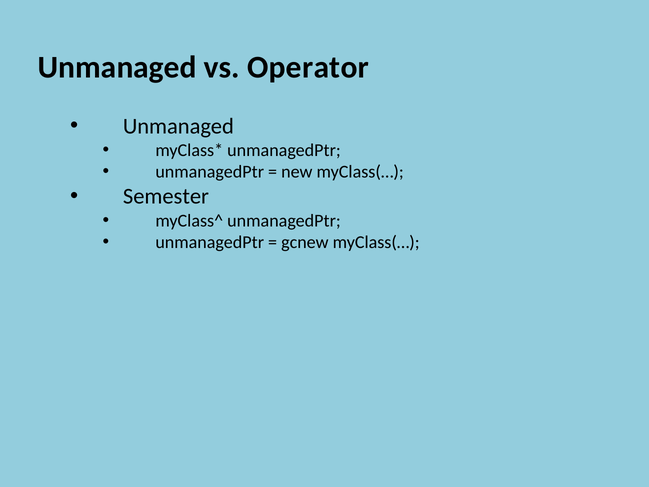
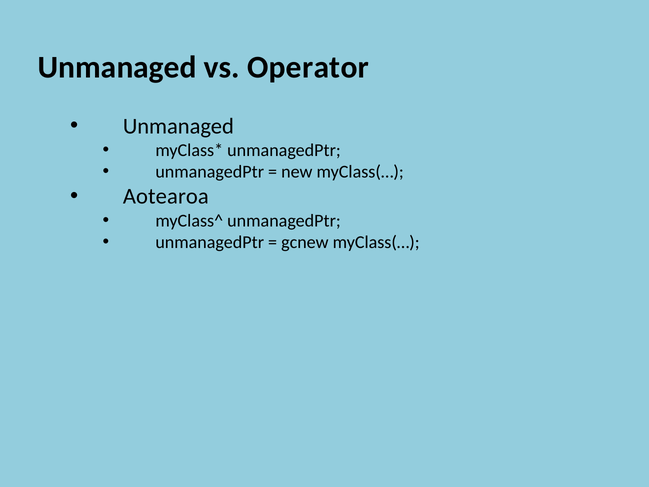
Semester: Semester -> Aotearoa (166, 196)
